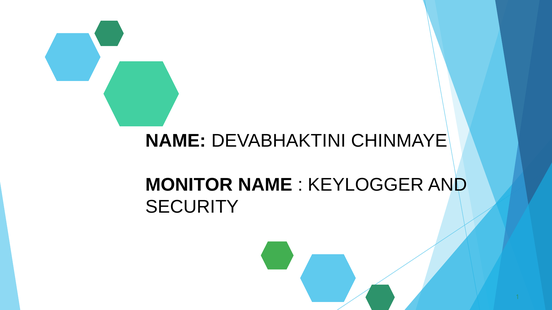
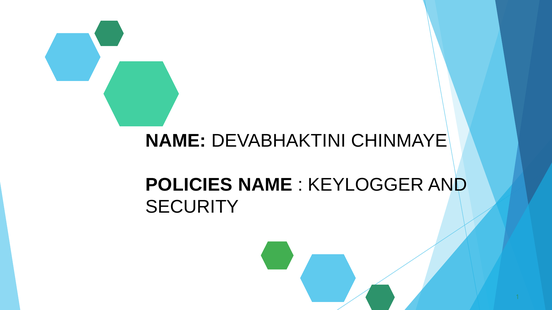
MONITOR: MONITOR -> POLICIES (189, 185)
